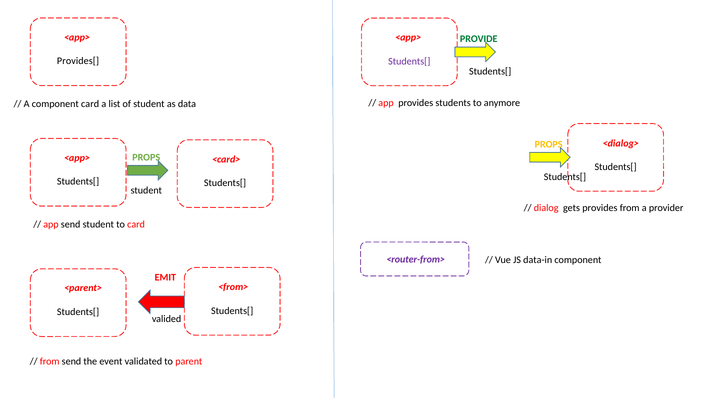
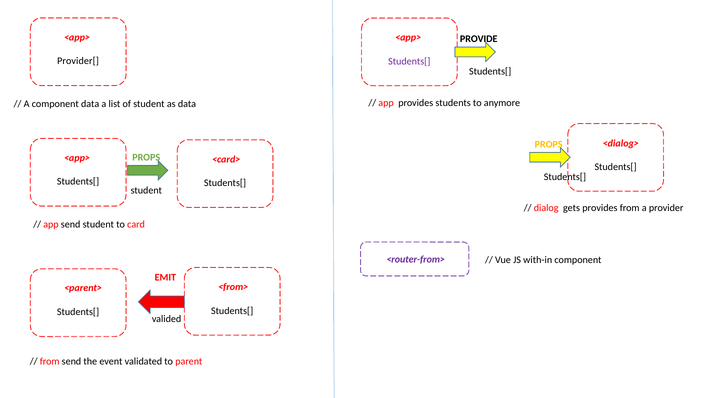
PROVIDE colour: green -> black (479, 39)
Provides[: Provides[ -> Provider[ (78, 61)
component card: card -> data (90, 104)
data-in: data-in -> with-in (538, 260)
